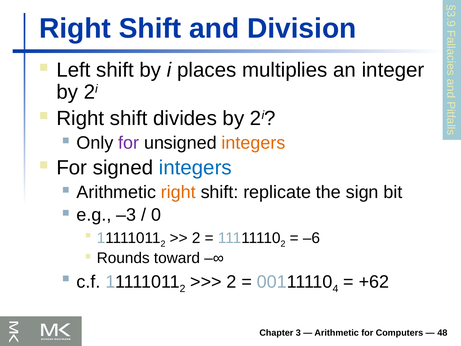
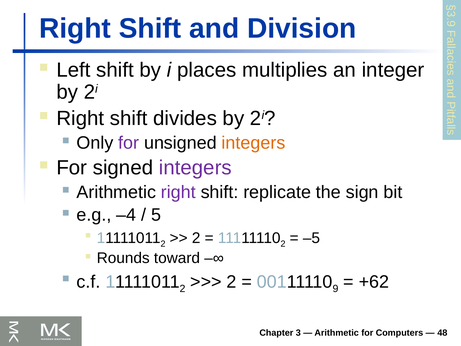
integers colour: blue -> purple (195, 168)
right colour: orange -> purple (178, 192)
–3: –3 -> –4 (126, 215)
0: 0 -> 5 (156, 215)
–6: –6 -> –5 (311, 238)
4: 4 -> 9 (335, 289)
